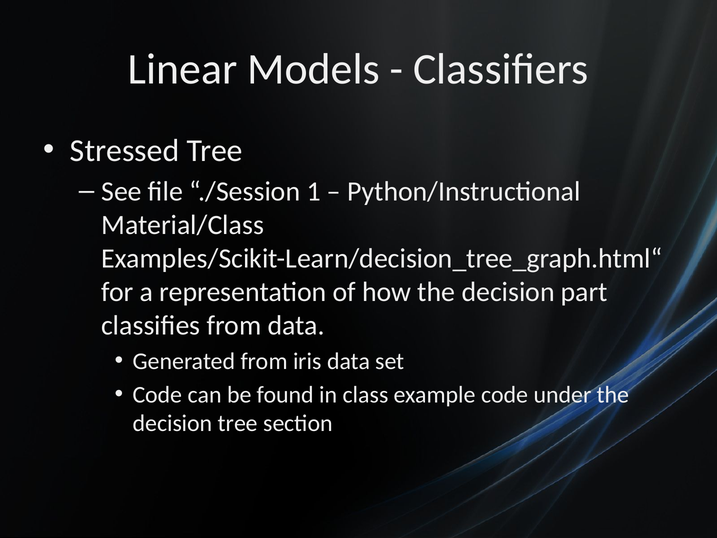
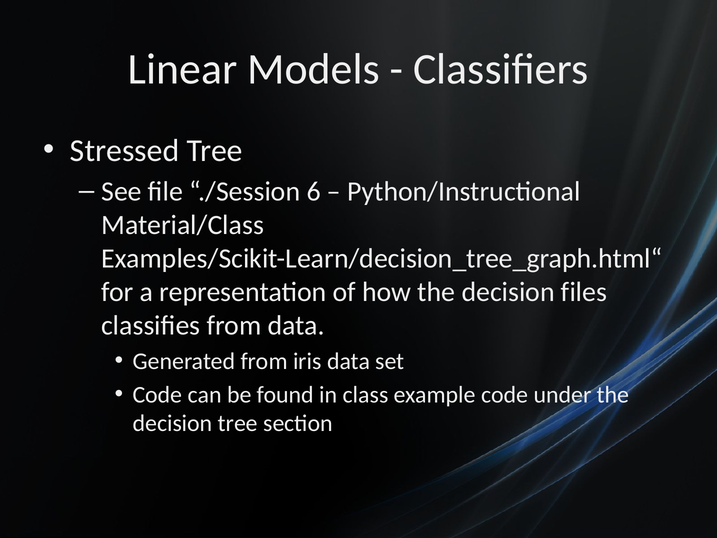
1: 1 -> 6 (314, 192)
part: part -> files (584, 292)
